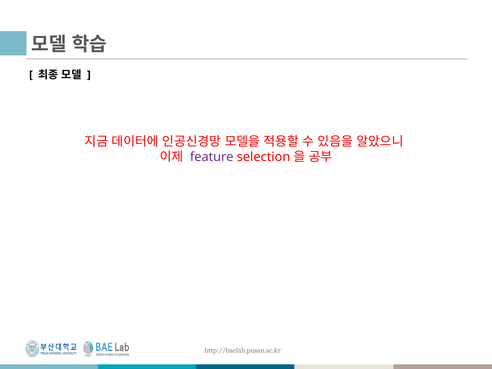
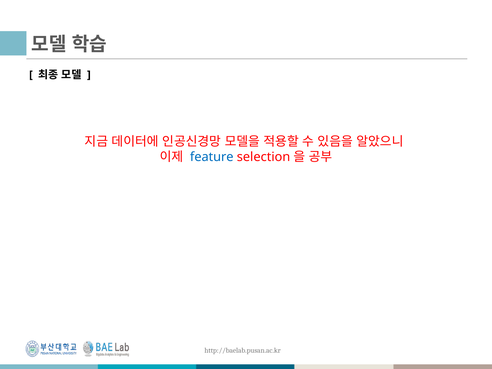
feature colour: purple -> blue (212, 157)
